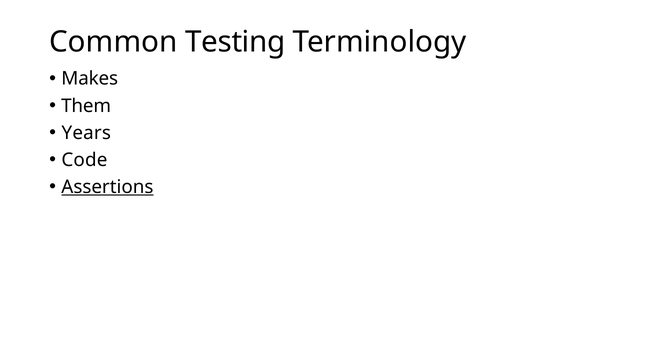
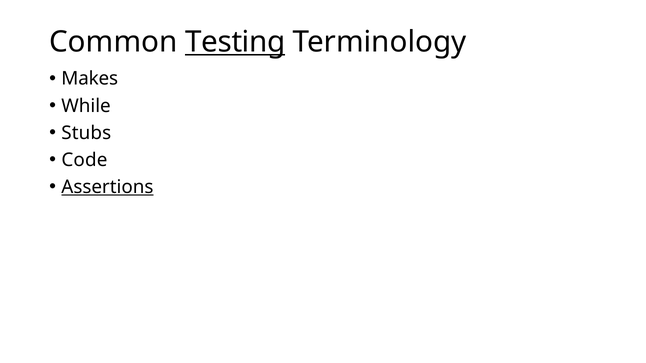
Testing underline: none -> present (235, 42)
Them: Them -> While (86, 106)
Years: Years -> Stubs (86, 133)
